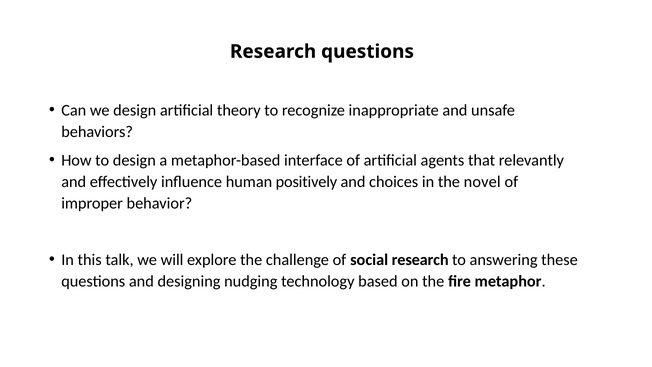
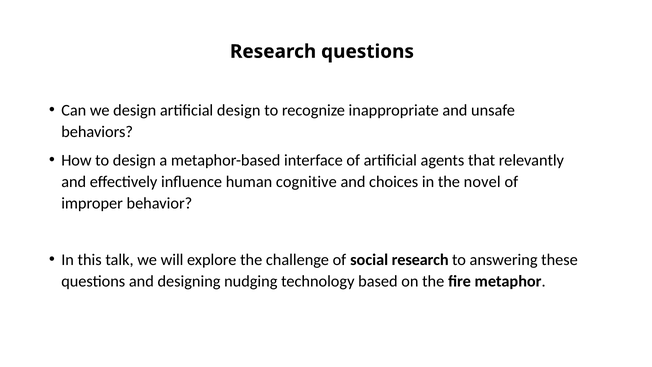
artificial theory: theory -> design (239, 110)
positively: positively -> cognitive (306, 182)
